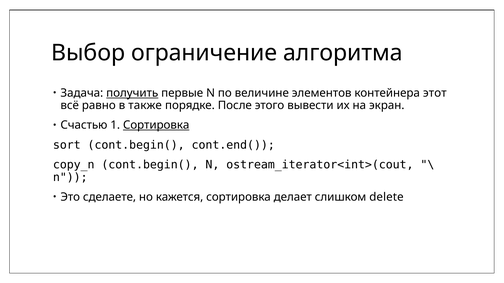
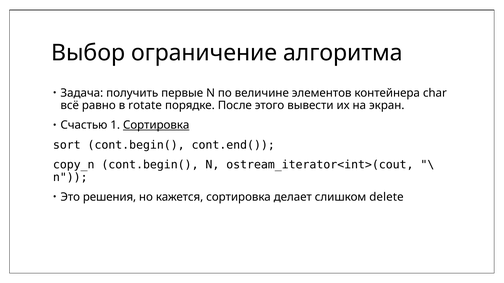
получить underline: present -> none (132, 93)
этот: этот -> char (435, 93)
также: также -> rotate (145, 106)
сделаете: сделаете -> решения (110, 197)
